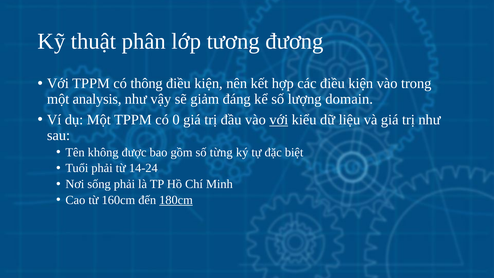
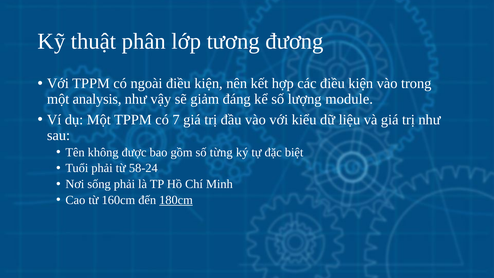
thông: thông -> ngoài (147, 83)
domain: domain -> module (349, 99)
0: 0 -> 7 (176, 120)
với underline: present -> none (279, 120)
14-24: 14-24 -> 58-24 (143, 168)
